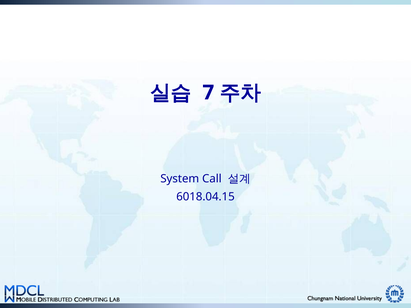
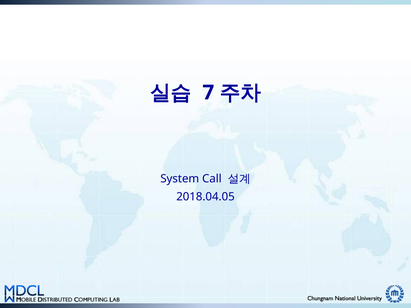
6018.04.15: 6018.04.15 -> 2018.04.05 (205, 197)
